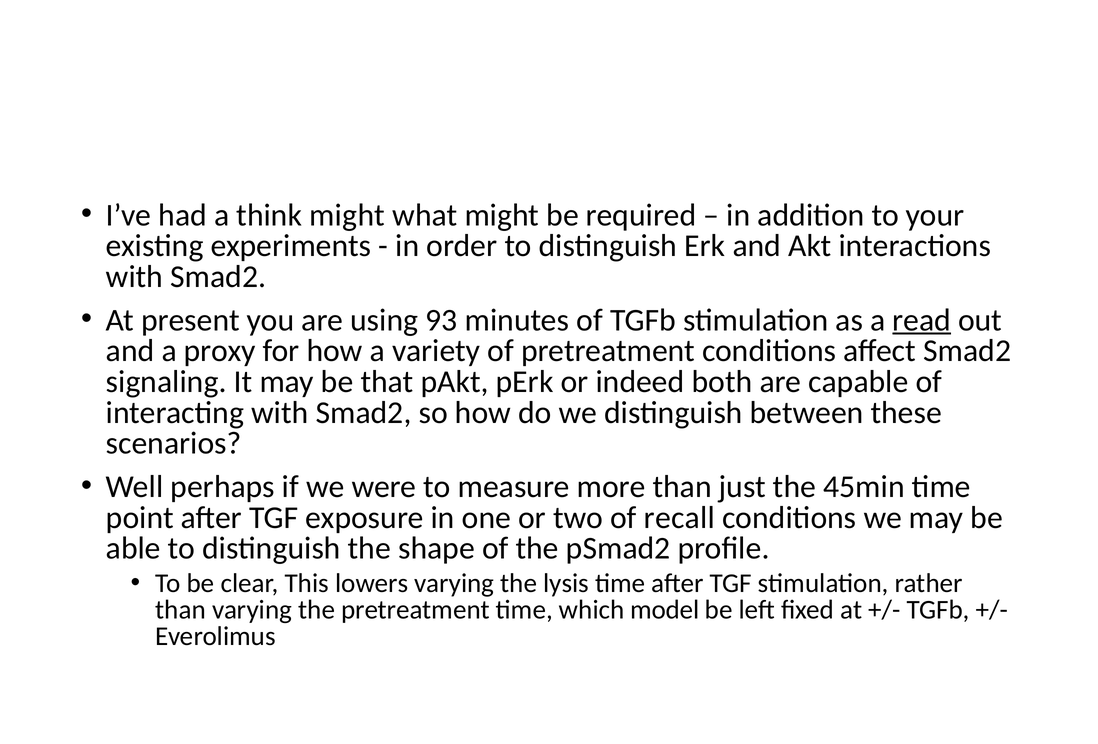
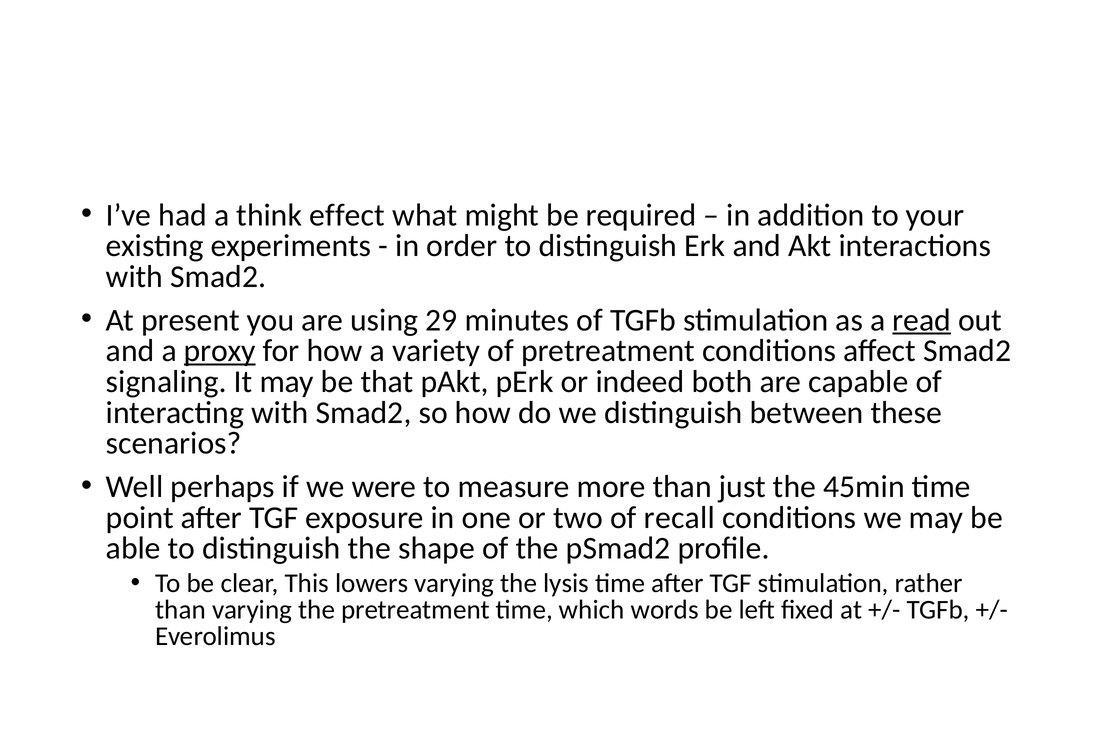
think might: might -> effect (347, 215)
93: 93 -> 29 (441, 320)
proxy underline: none -> present (220, 351)
model: model -> words (665, 610)
